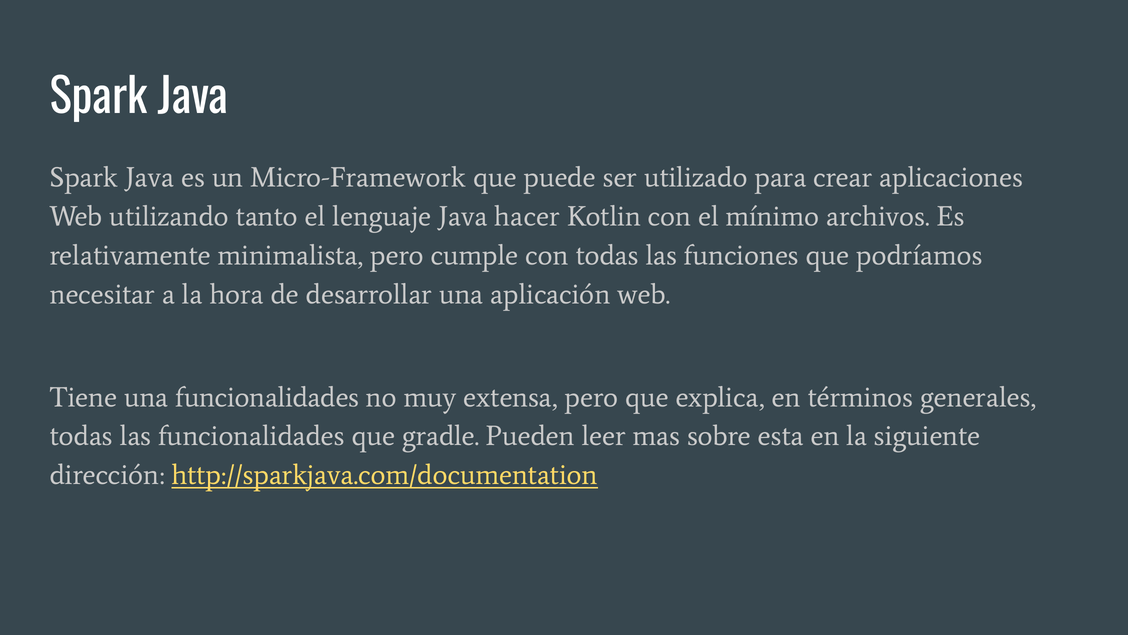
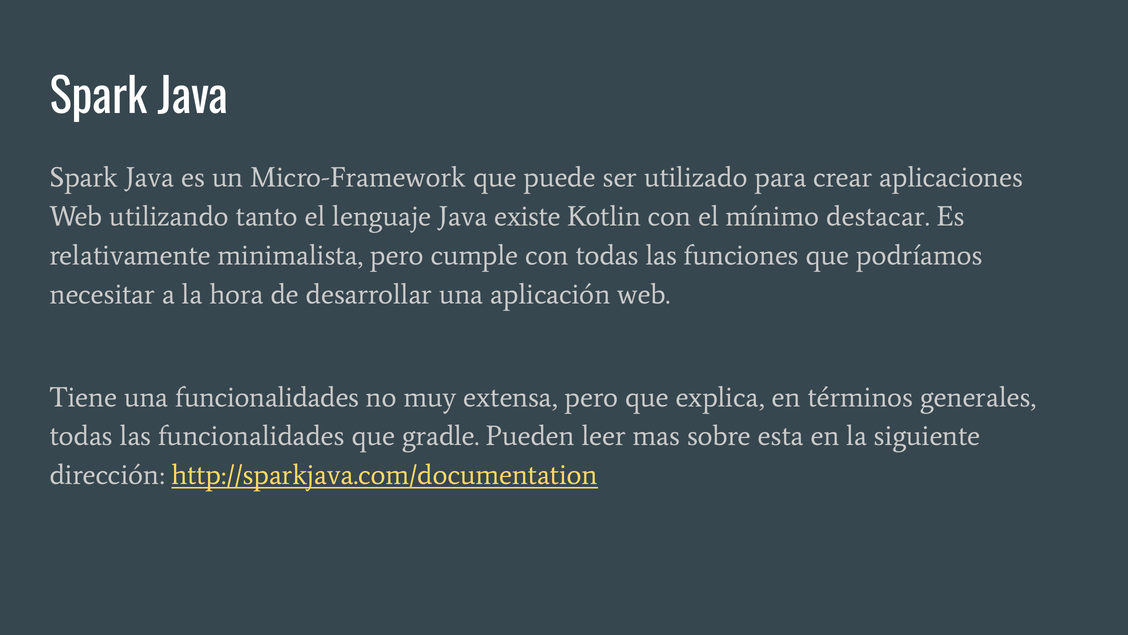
hacer: hacer -> existe (528, 216)
archivos: archivos -> destacar (878, 216)
